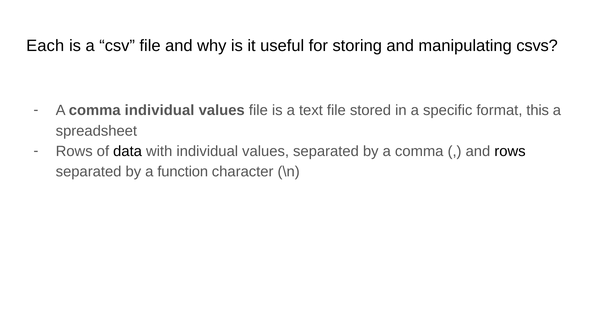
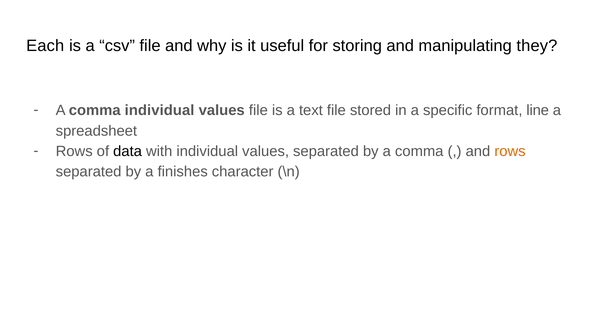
csvs: csvs -> they (537, 46)
this: this -> line (538, 110)
rows colour: black -> orange (510, 151)
function: function -> finishes (183, 172)
